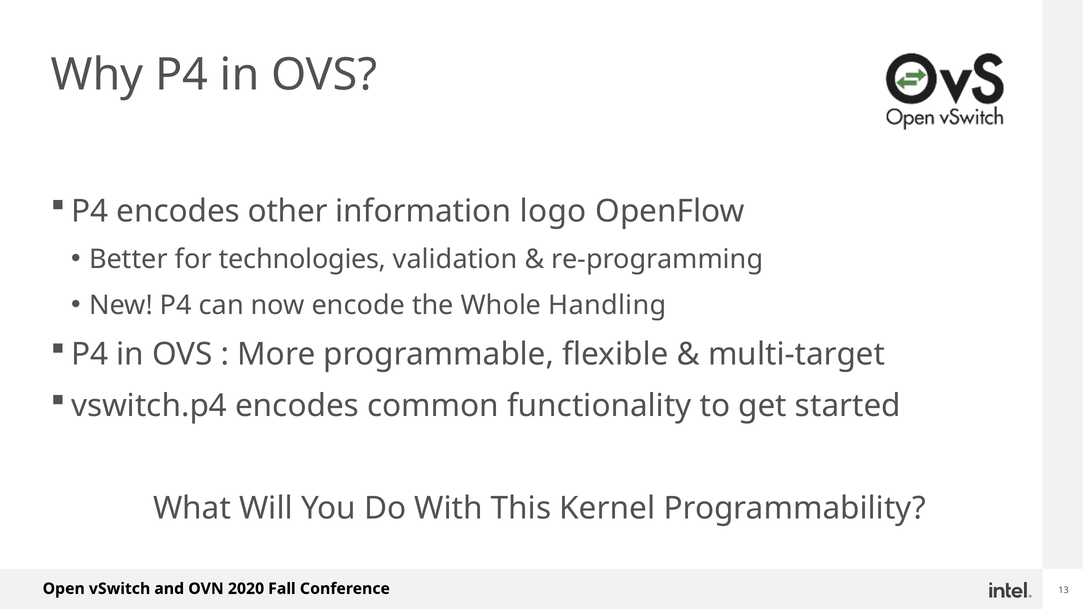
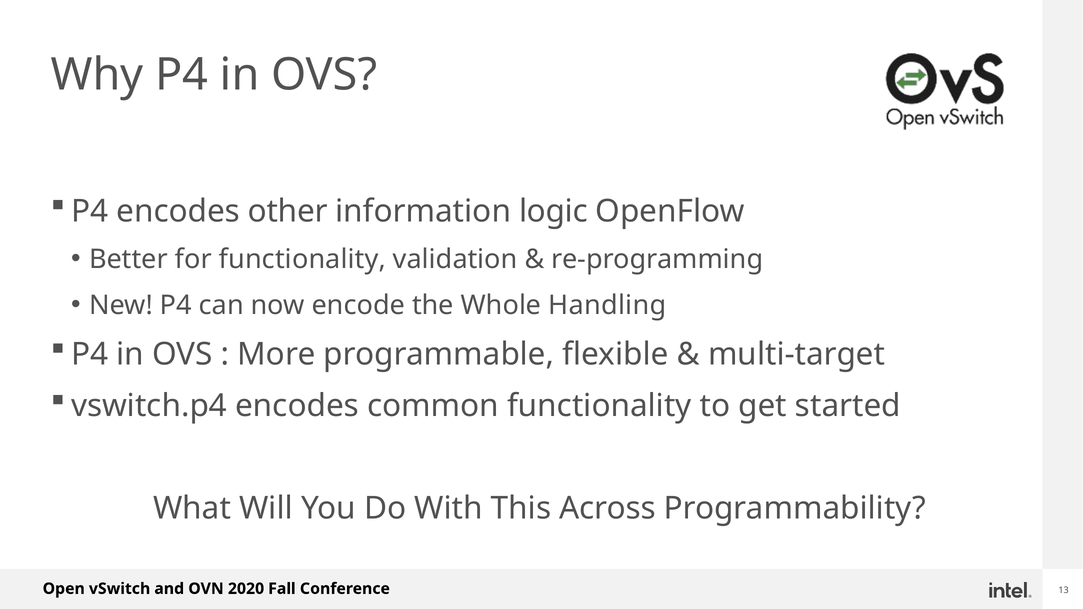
logo: logo -> logic (553, 211)
for technologies: technologies -> functionality (302, 260)
Kernel: Kernel -> Across (608, 509)
